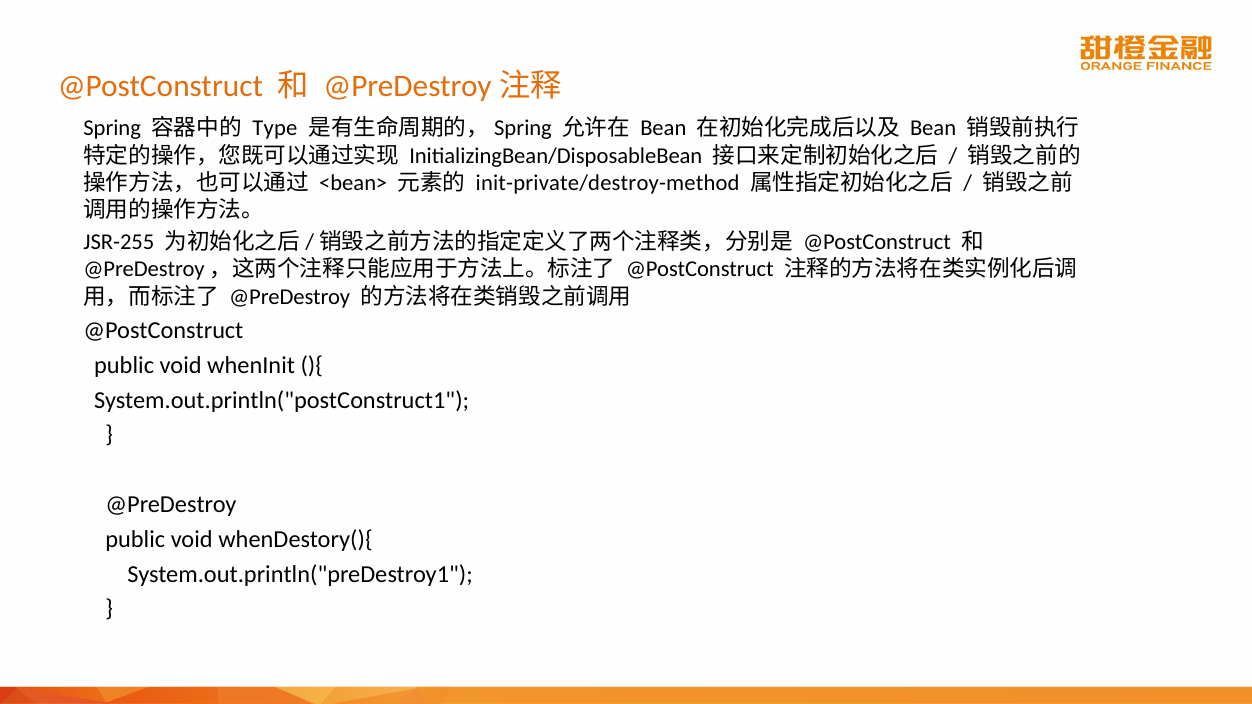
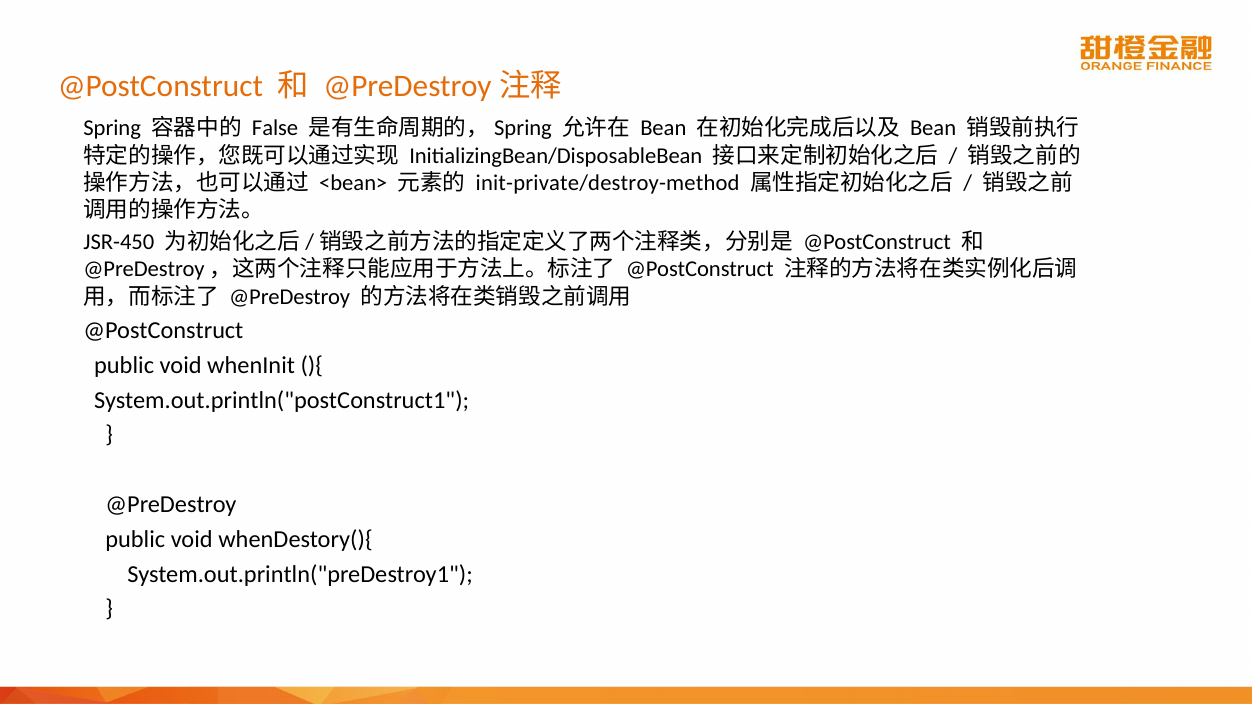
Type: Type -> False (275, 129)
JSR-255: JSR-255 -> JSR-450 (119, 242)
